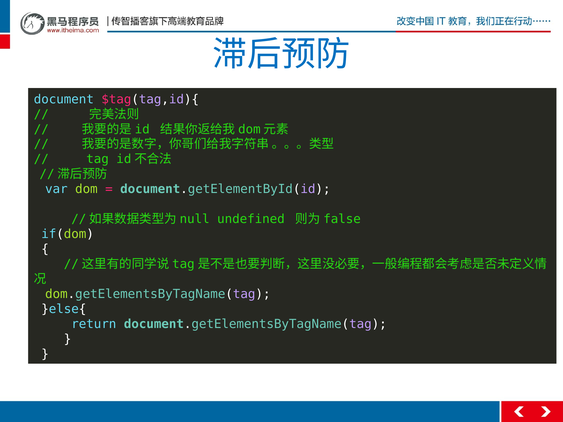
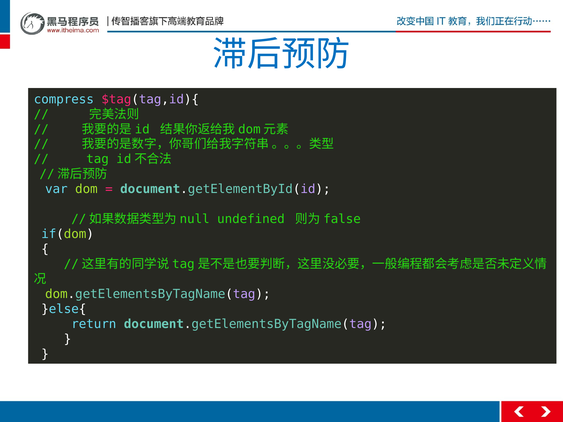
document: document -> compress (64, 99)
